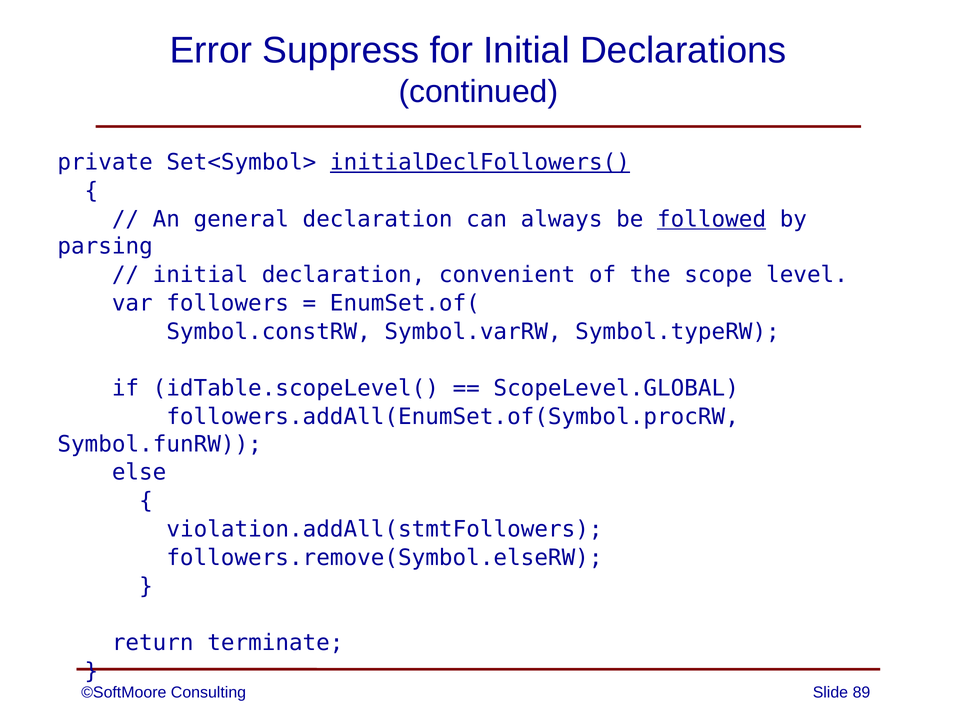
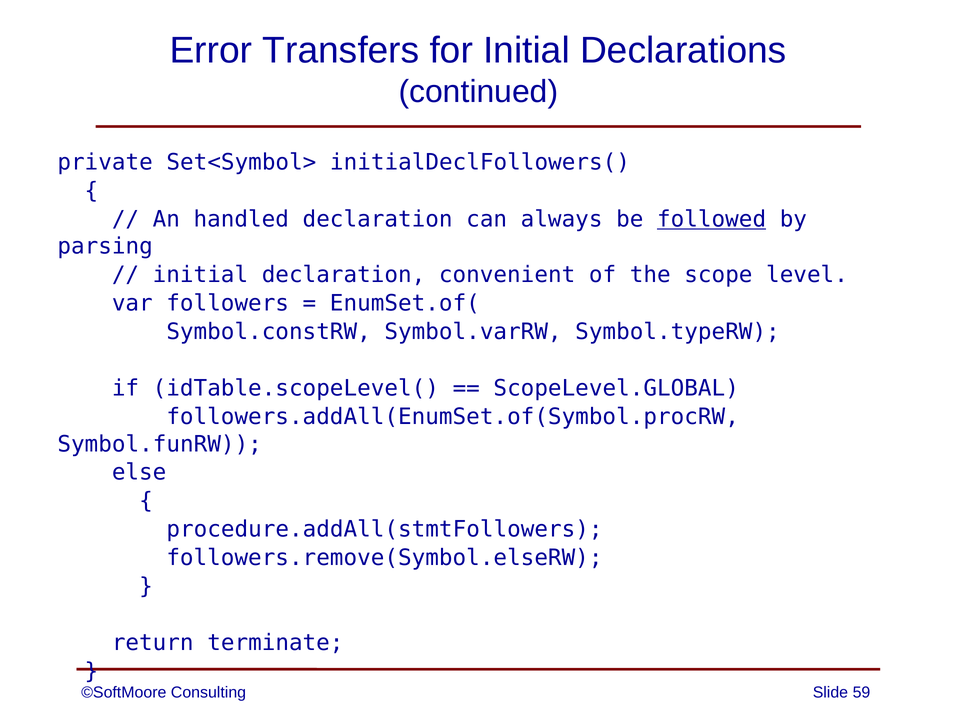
Suppress: Suppress -> Transfers (341, 50)
initialDeclFollowers( underline: present -> none (480, 163)
general: general -> handled (241, 220)
violation.addAll(stmtFollowers: violation.addAll(stmtFollowers -> procedure.addAll(stmtFollowers (384, 530)
89: 89 -> 59 (861, 693)
